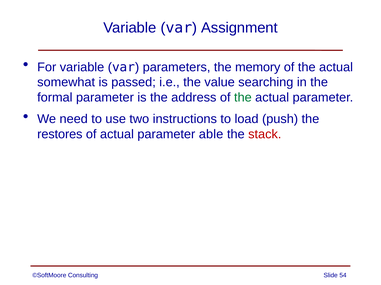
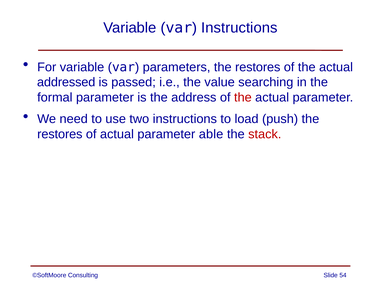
var Assignment: Assignment -> Instructions (239, 28)
parameters the memory: memory -> restores (258, 67)
somewhat: somewhat -> addressed (66, 82)
the colour: green -> red (243, 98)
